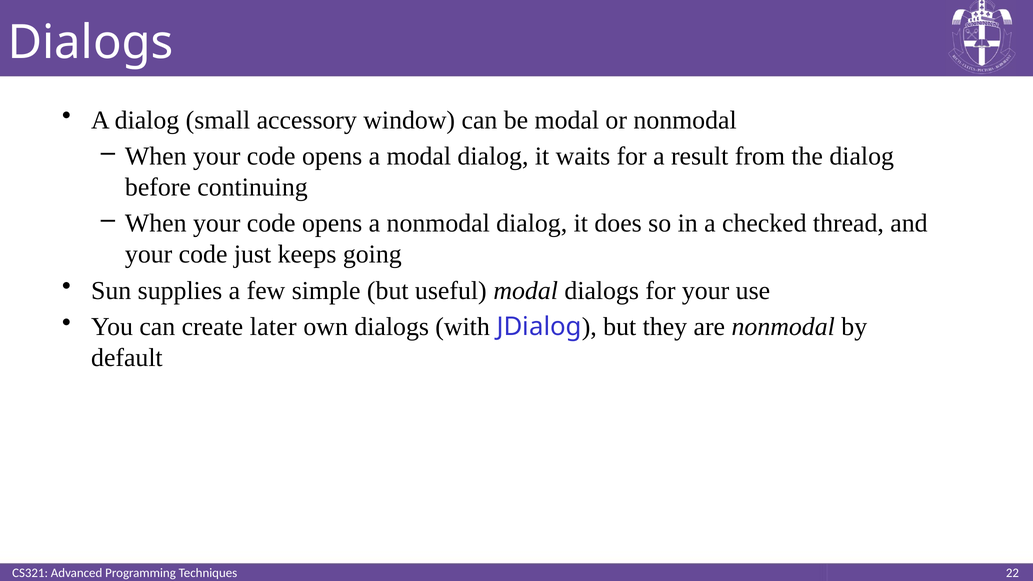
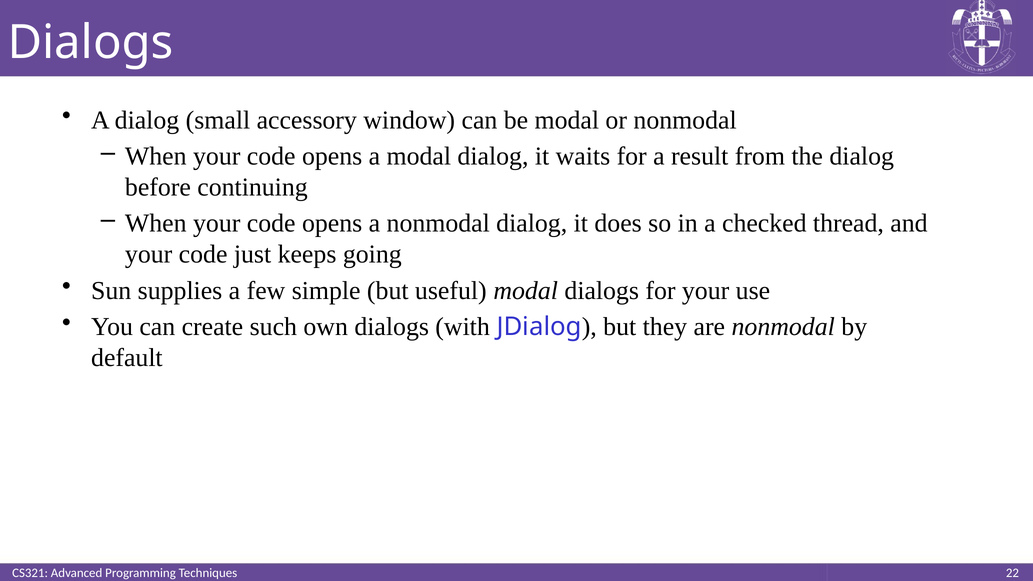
later: later -> such (273, 327)
